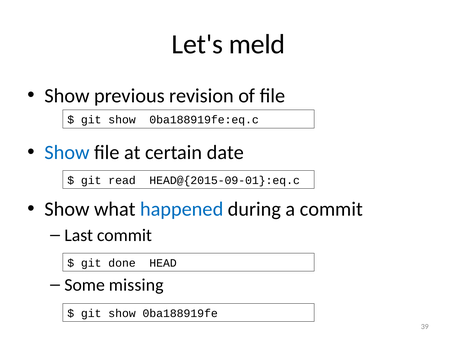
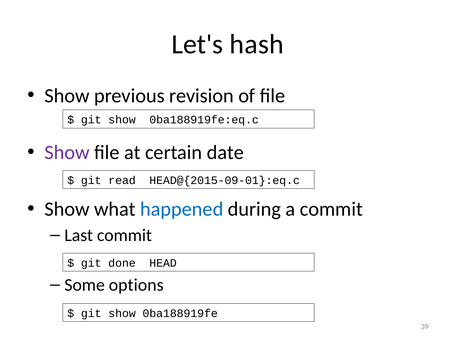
meld: meld -> hash (257, 44)
Show colour: blue -> purple (67, 152)
missing: missing -> options (136, 285)
